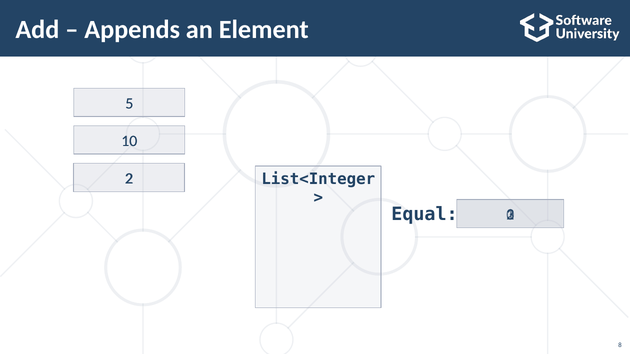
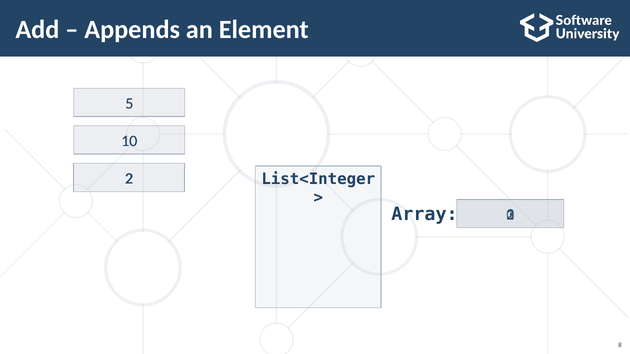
Equal: Equal -> Array (425, 215)
